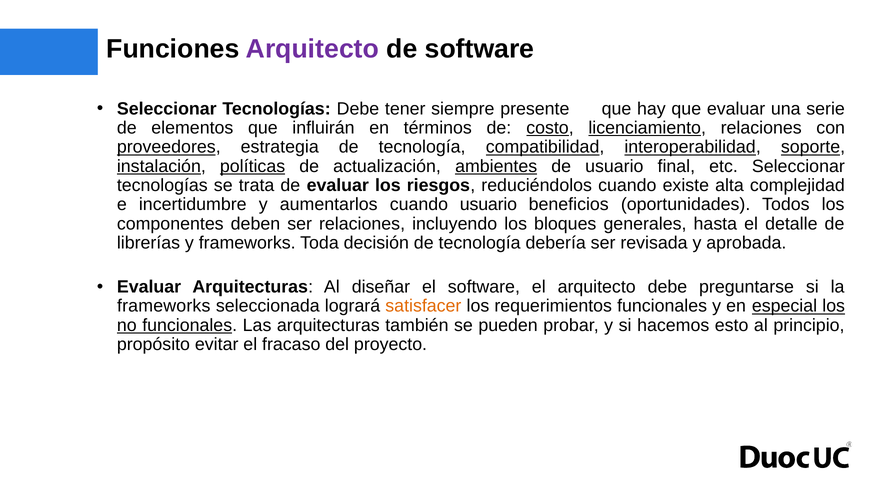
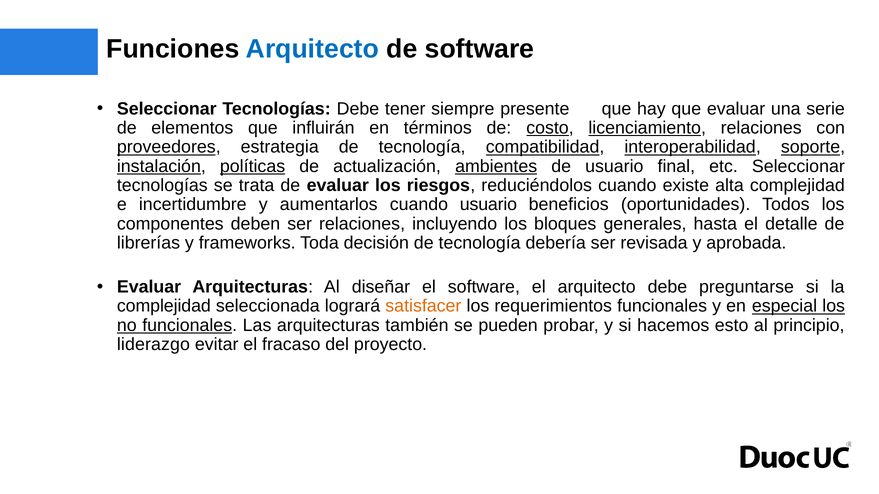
Arquitecto colour: purple -> blue (312, 49)
frameworks: frameworks -> complejidad (164, 306)
propósito: propósito -> liderazgo (153, 345)
